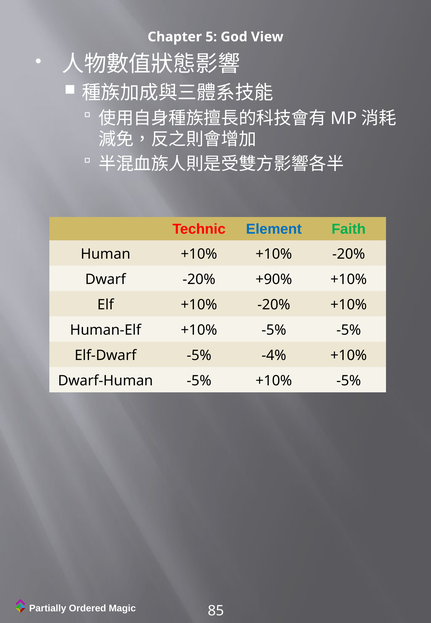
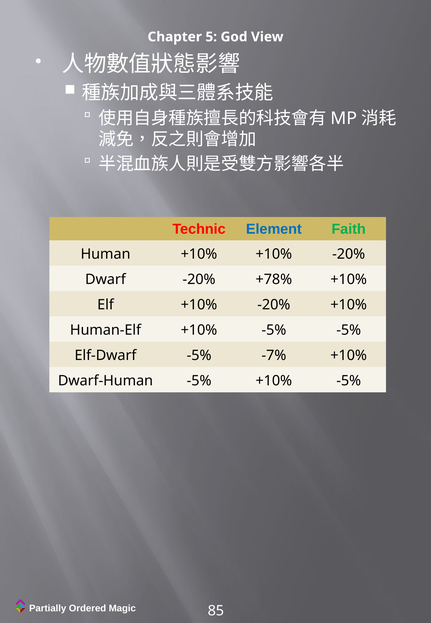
+90%: +90% -> +78% (274, 279)
-4%: -4% -> -7% (274, 355)
